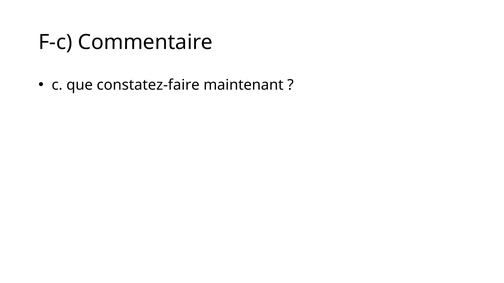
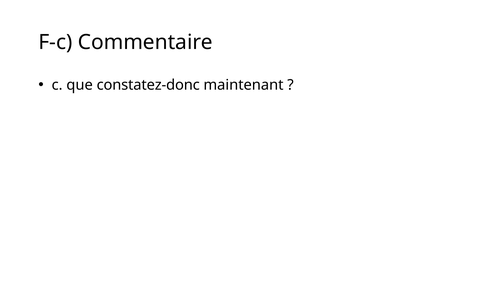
constatez-faire: constatez-faire -> constatez-donc (148, 85)
